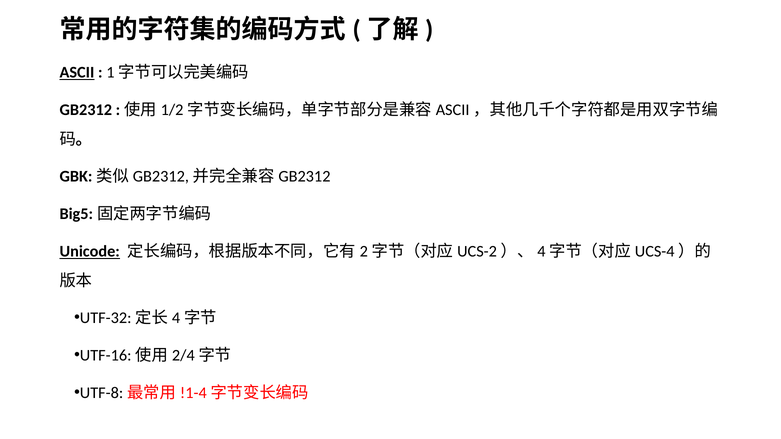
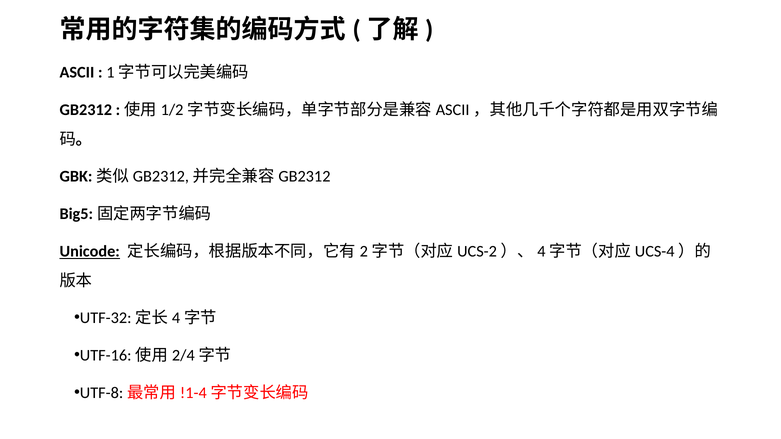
ASCII underline: present -> none (77, 73)
